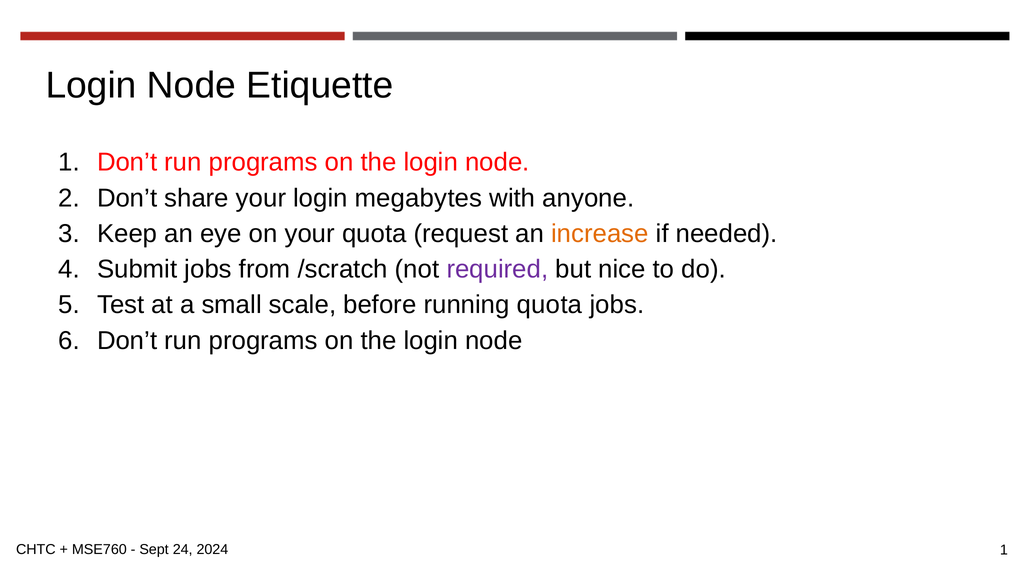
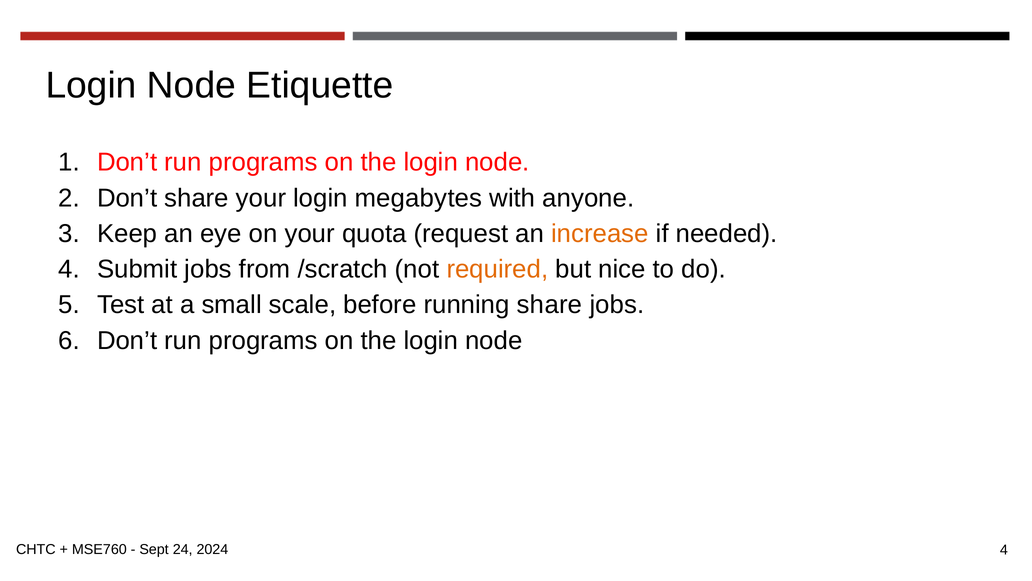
required colour: purple -> orange (497, 269)
running quota: quota -> share (550, 305)
1: 1 -> 4 (1004, 549)
